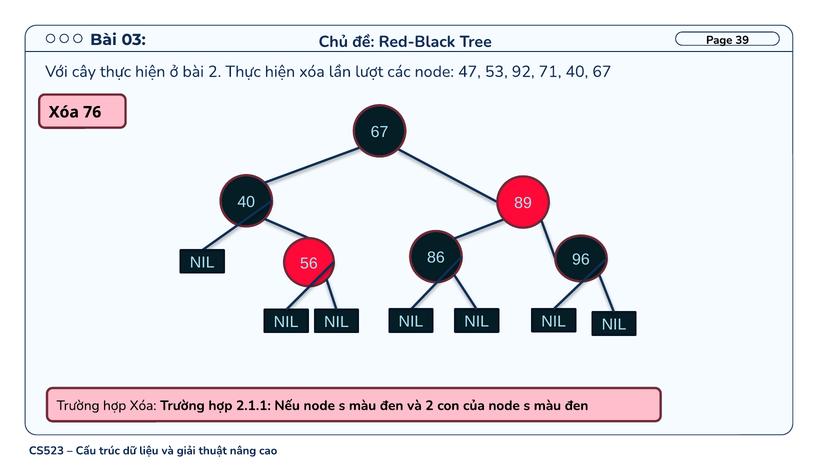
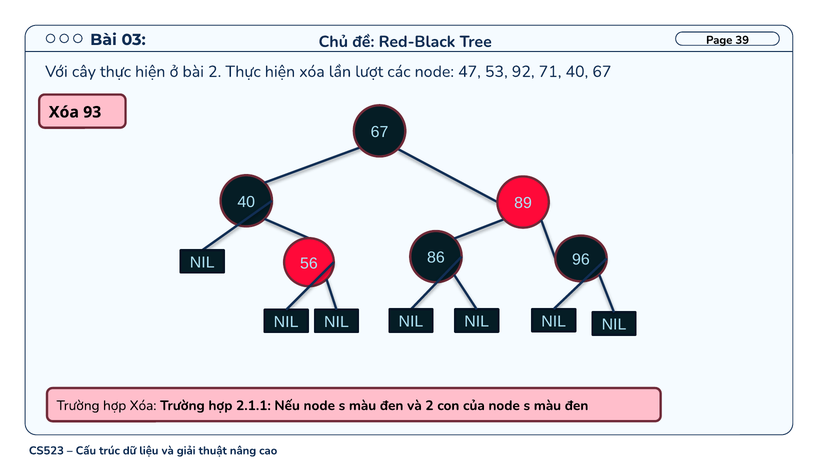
76: 76 -> 93 (92, 112)
